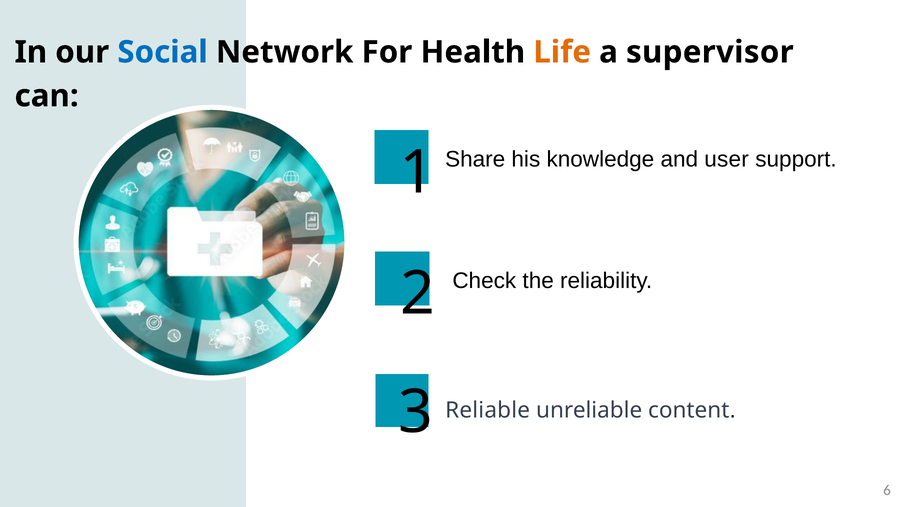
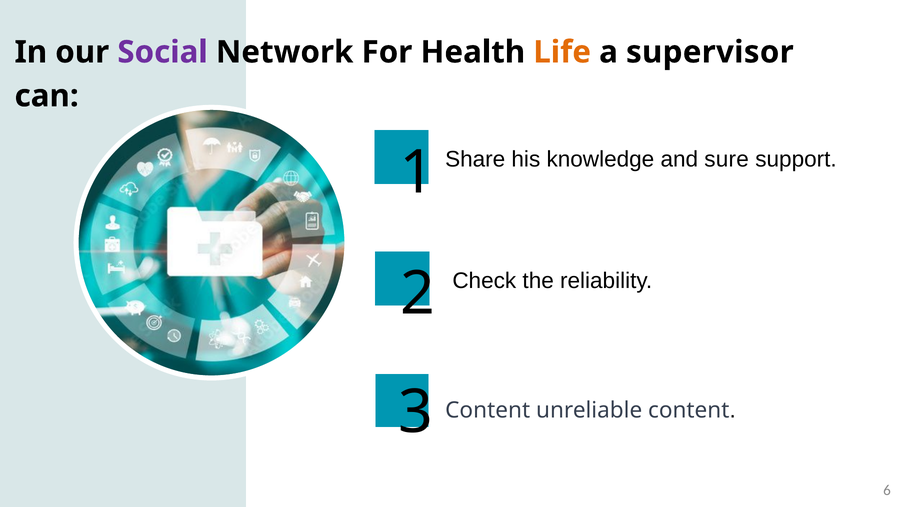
Social colour: blue -> purple (163, 52)
user: user -> sure (727, 160)
Reliable: Reliable -> Content (488, 411)
